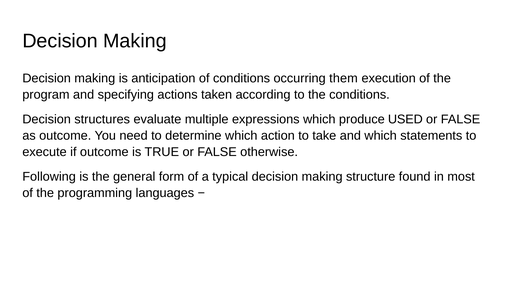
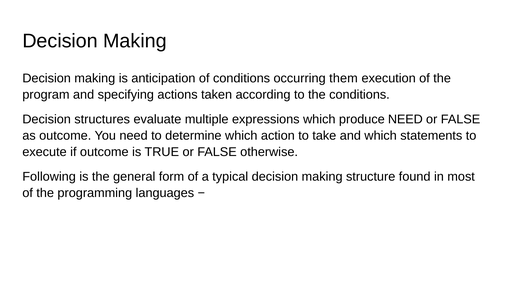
produce USED: USED -> NEED (405, 119)
